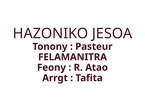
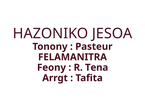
Atao: Atao -> Tena (97, 67)
